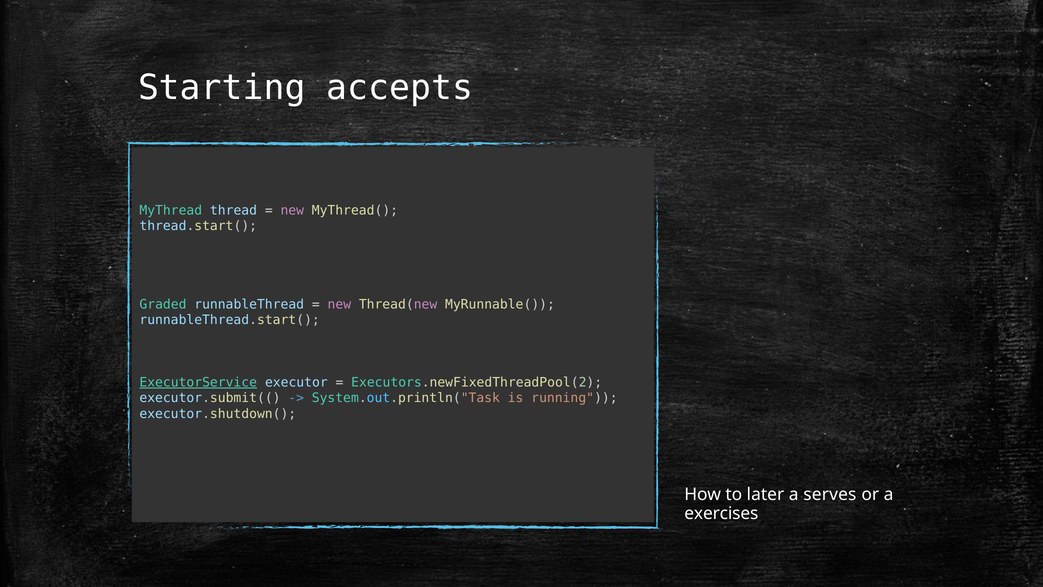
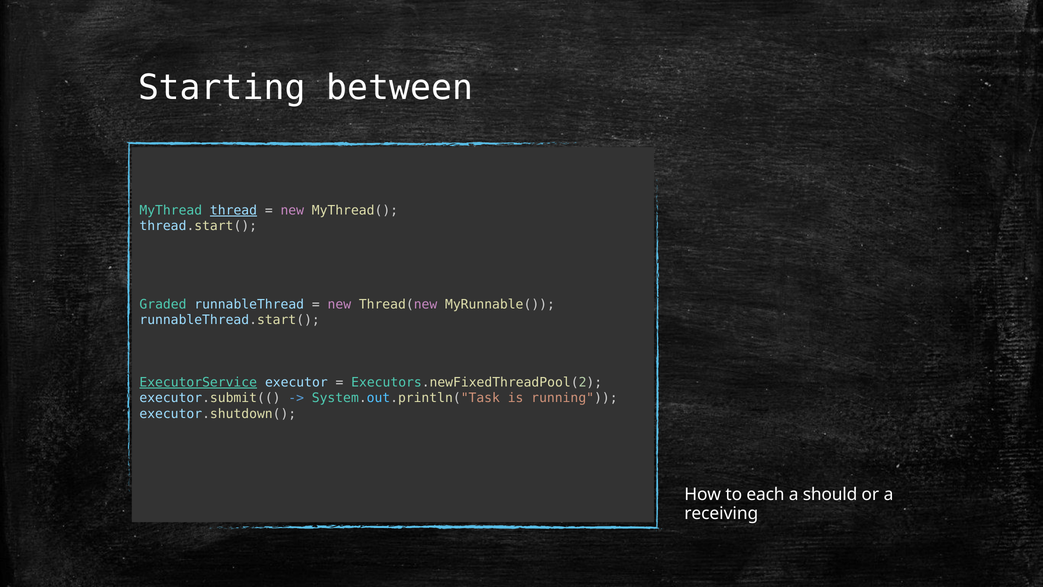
accepts: accepts -> between (400, 88)
thread underline: none -> present (234, 210)
later: later -> each (766, 494)
serves: serves -> should (830, 494)
exercises: exercises -> receiving (721, 513)
